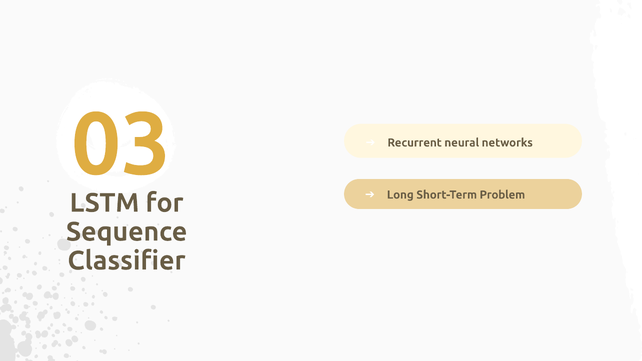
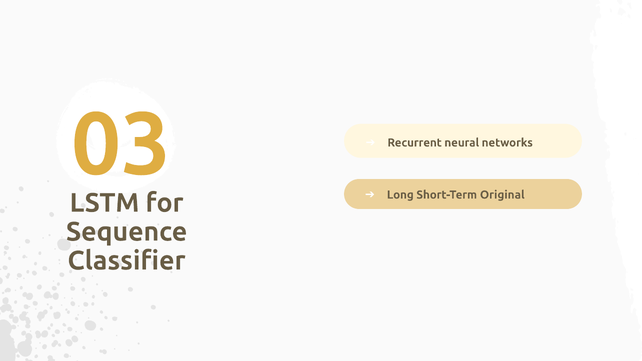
Problem: Problem -> Original (502, 195)
